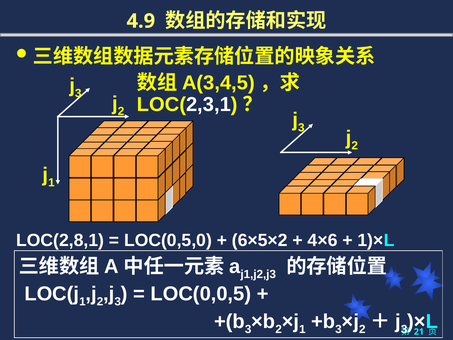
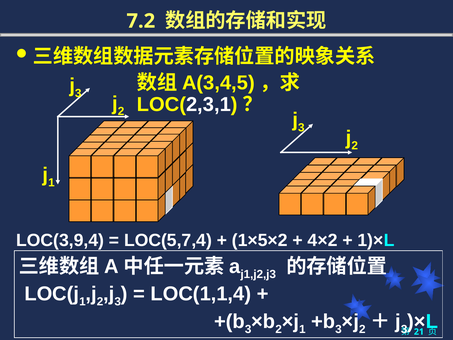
4.9: 4.9 -> 7.2 (141, 21)
LOC(2,8,1: LOC(2,8,1 -> LOC(3,9,4 (60, 240)
LOC(0,5,0: LOC(0,5,0 -> LOC(5,7,4 (168, 240)
6×5×2: 6×5×2 -> 1×5×2 (260, 240)
4×6: 4×6 -> 4×2 (323, 240)
LOC(0,0,5: LOC(0,0,5 -> LOC(1,1,4 (201, 294)
